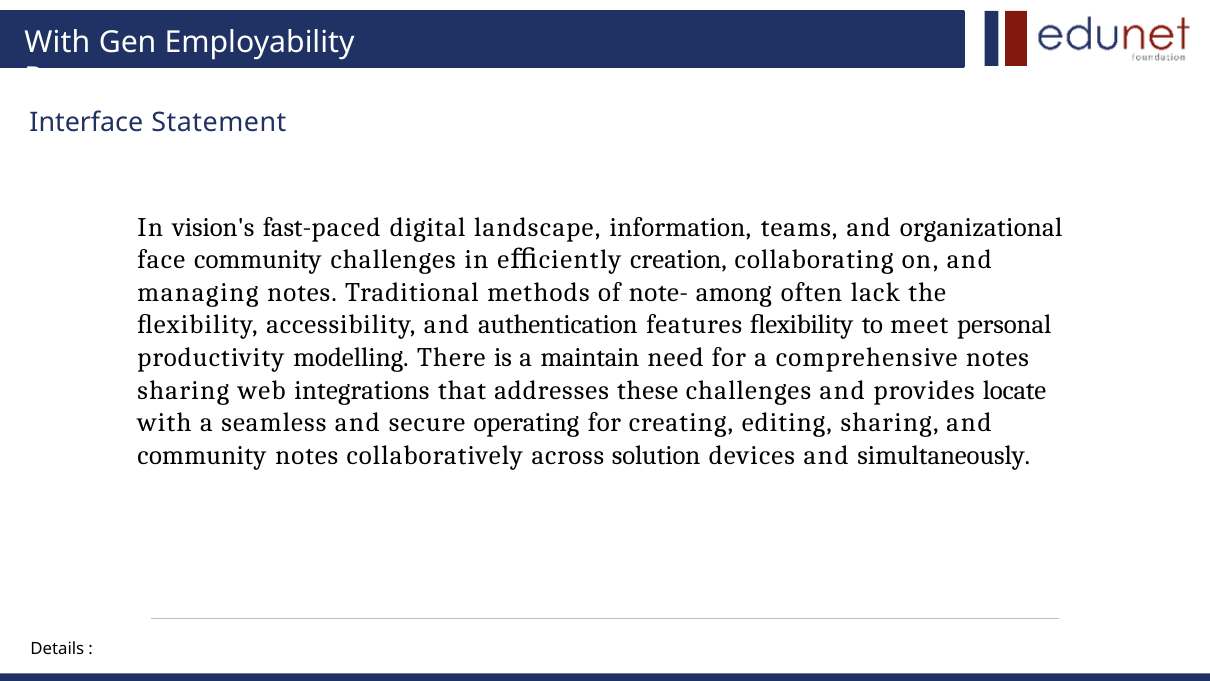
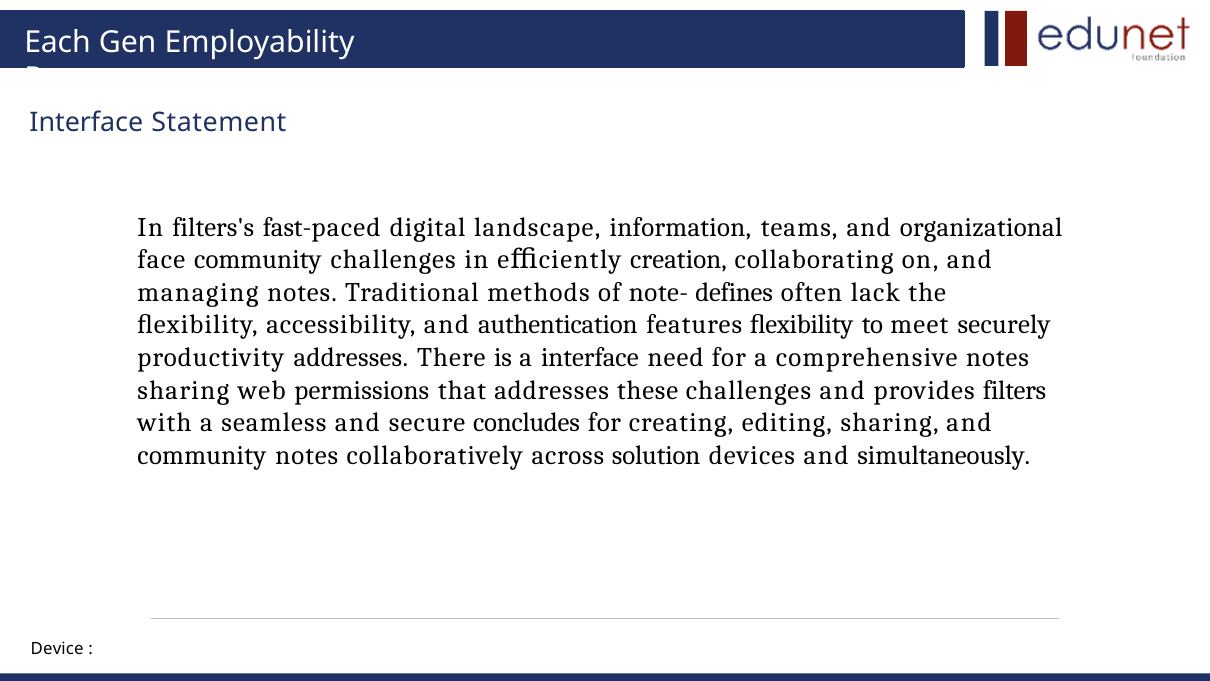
With: With -> Each (58, 43)
vision's: vision's -> filters's (213, 227)
among: among -> defines (734, 292)
personal: personal -> securely (1004, 325)
productivity modelling: modelling -> addresses (351, 357)
a maintain: maintain -> interface (590, 357)
integrations: integrations -> permissions (362, 390)
locate: locate -> filters (1015, 390)
operating: operating -> concludes (526, 422)
Details: Details -> Device (57, 649)
